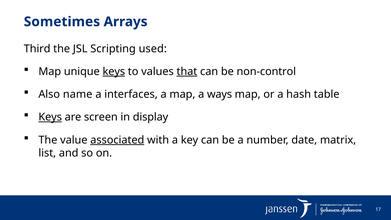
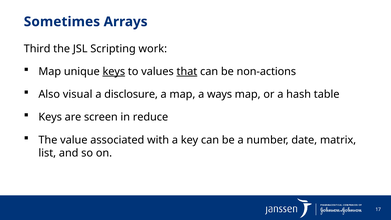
used: used -> work (153, 49)
non‐control: non‐control -> non‐actions (266, 71)
name: name -> visual (78, 94)
interfaces: interfaces -> disclosure (131, 94)
Keys underline: present -> none (50, 117)
display: display -> reduce (151, 117)
associated underline: present -> none (117, 140)
